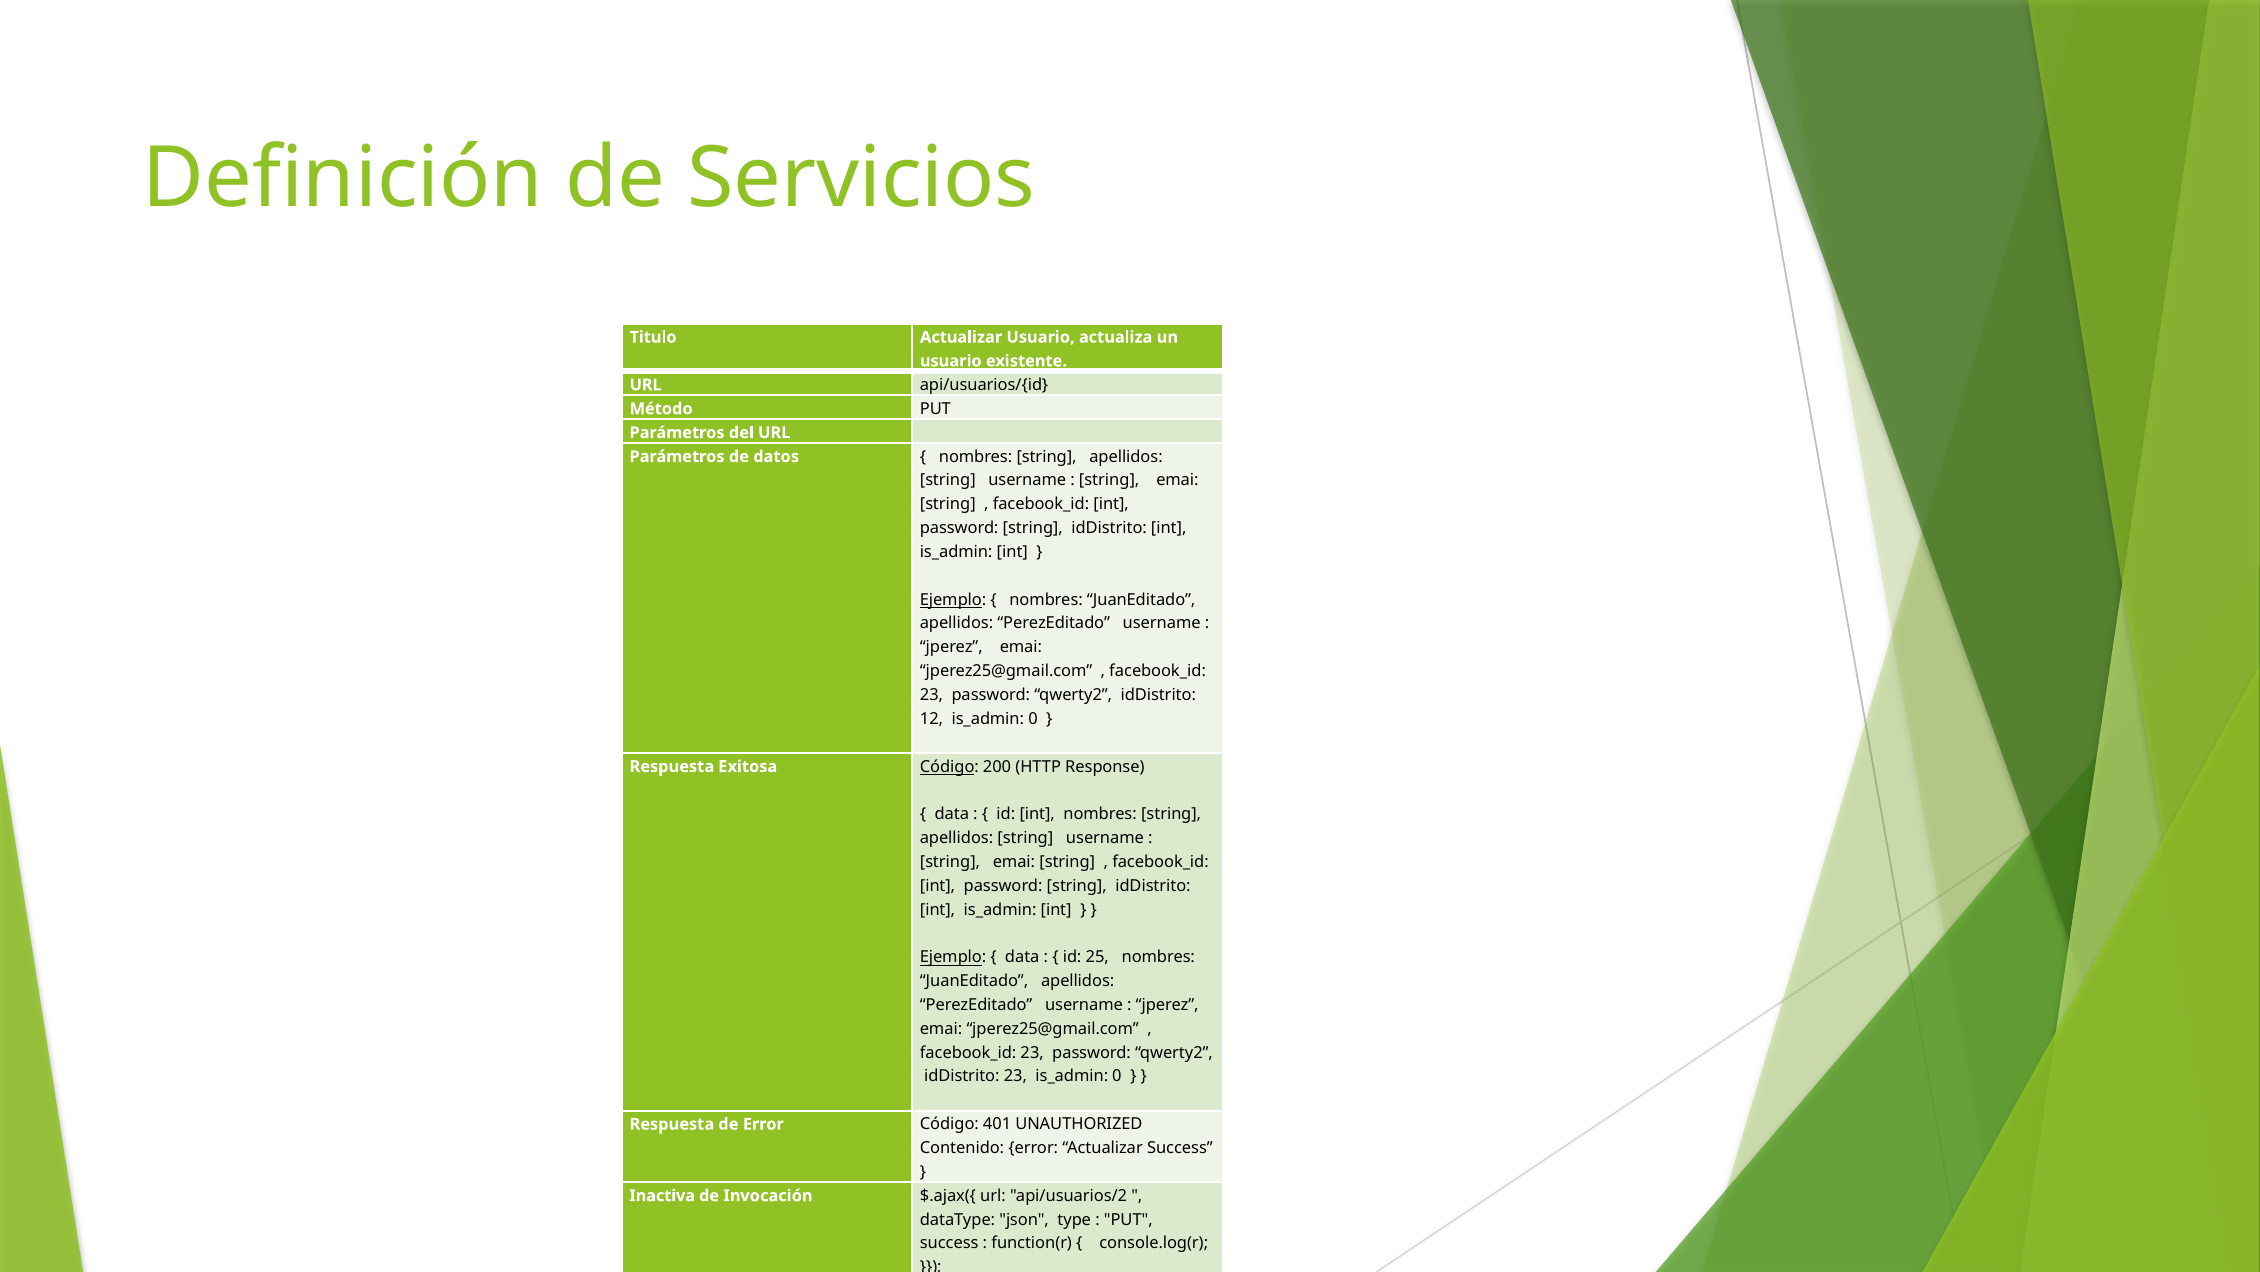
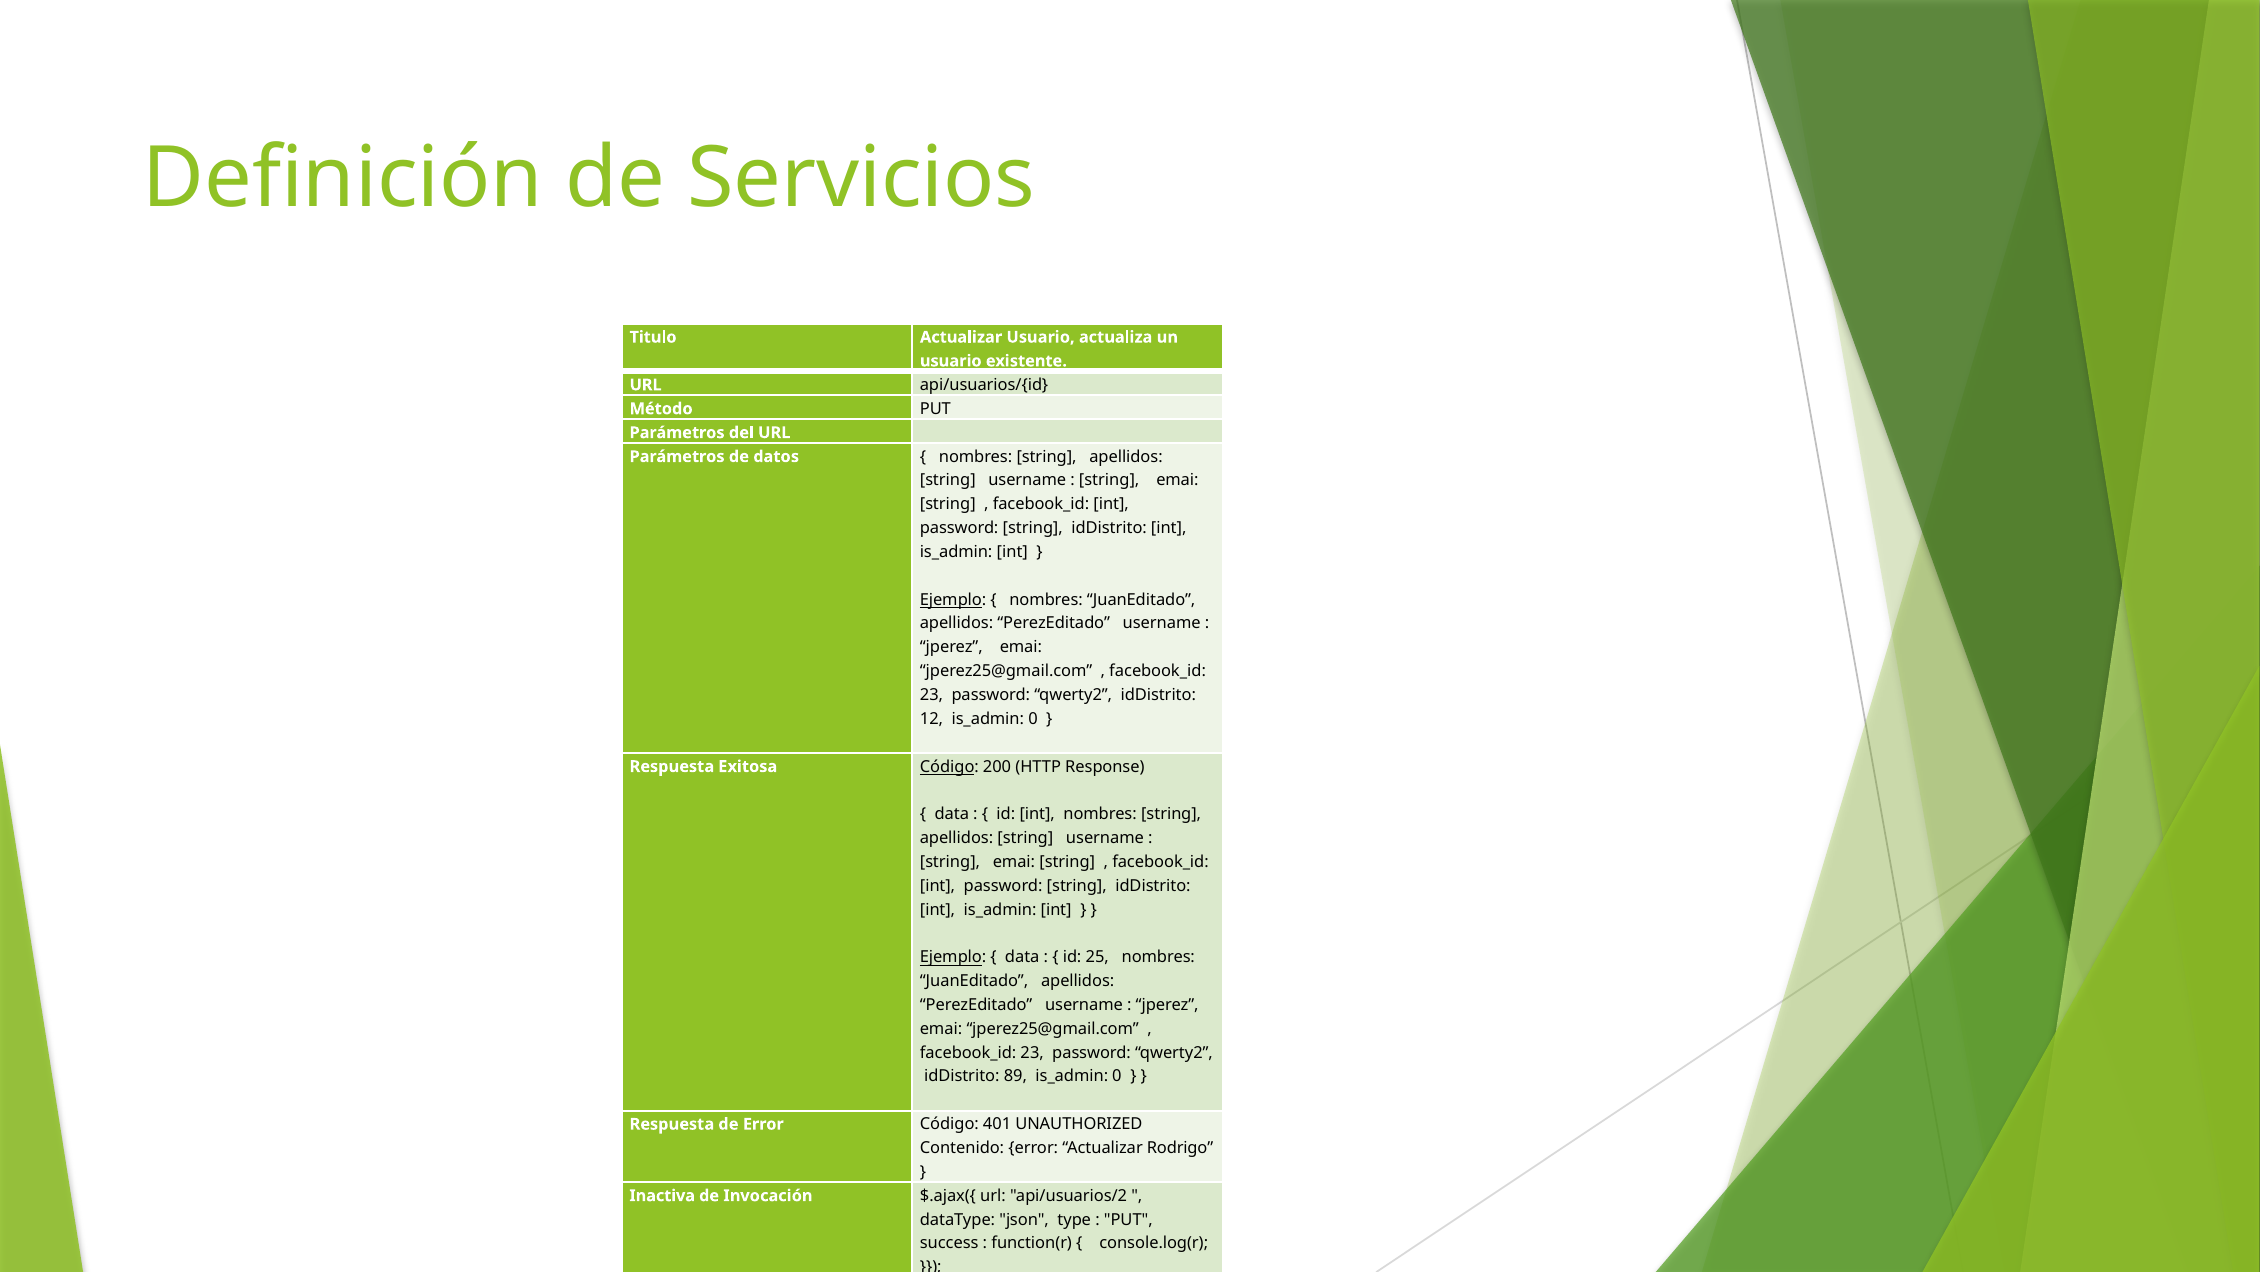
idDistrito 23: 23 -> 89 (1015, 1076)
Actualizar Success: Success -> Rodrigo (1180, 1147)
